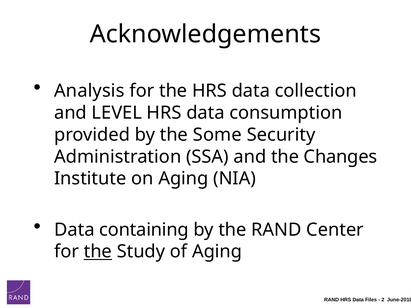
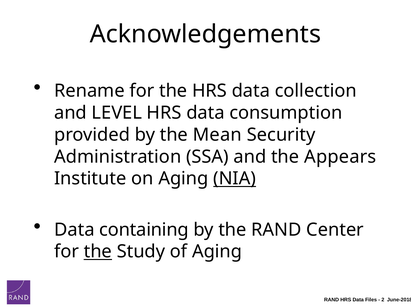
Analysis: Analysis -> Rename (89, 91)
Some: Some -> Mean (217, 135)
Changes: Changes -> Appears (340, 157)
NIA underline: none -> present (235, 179)
